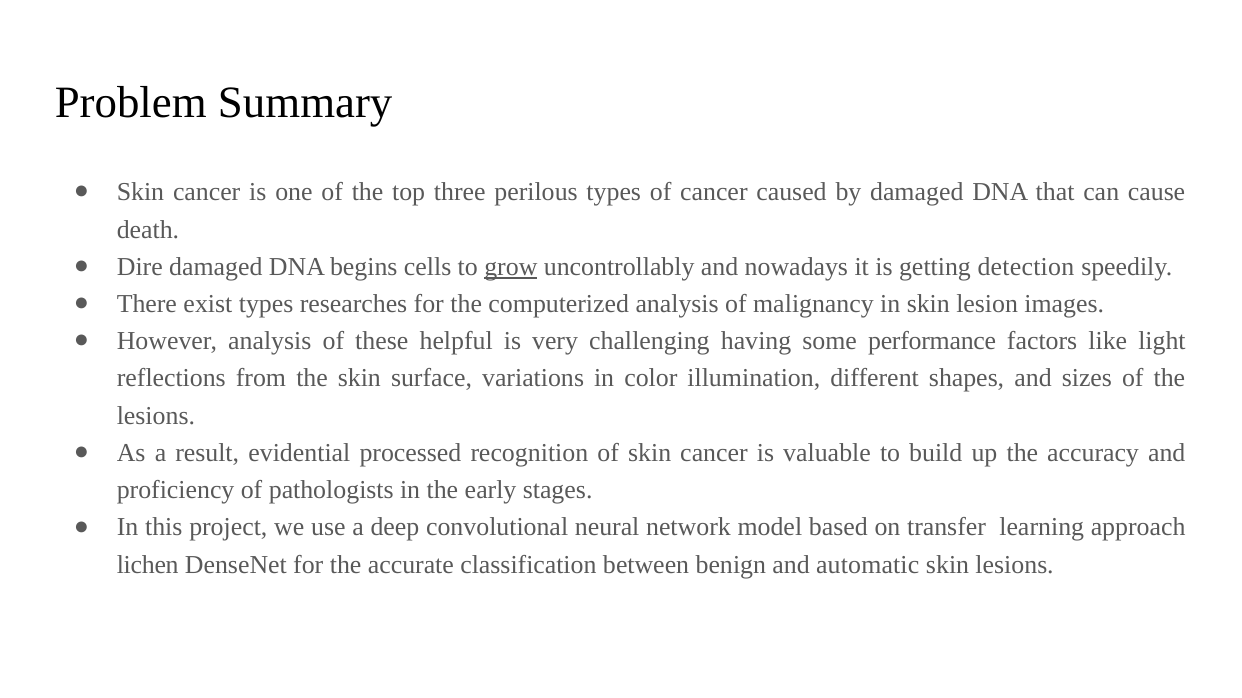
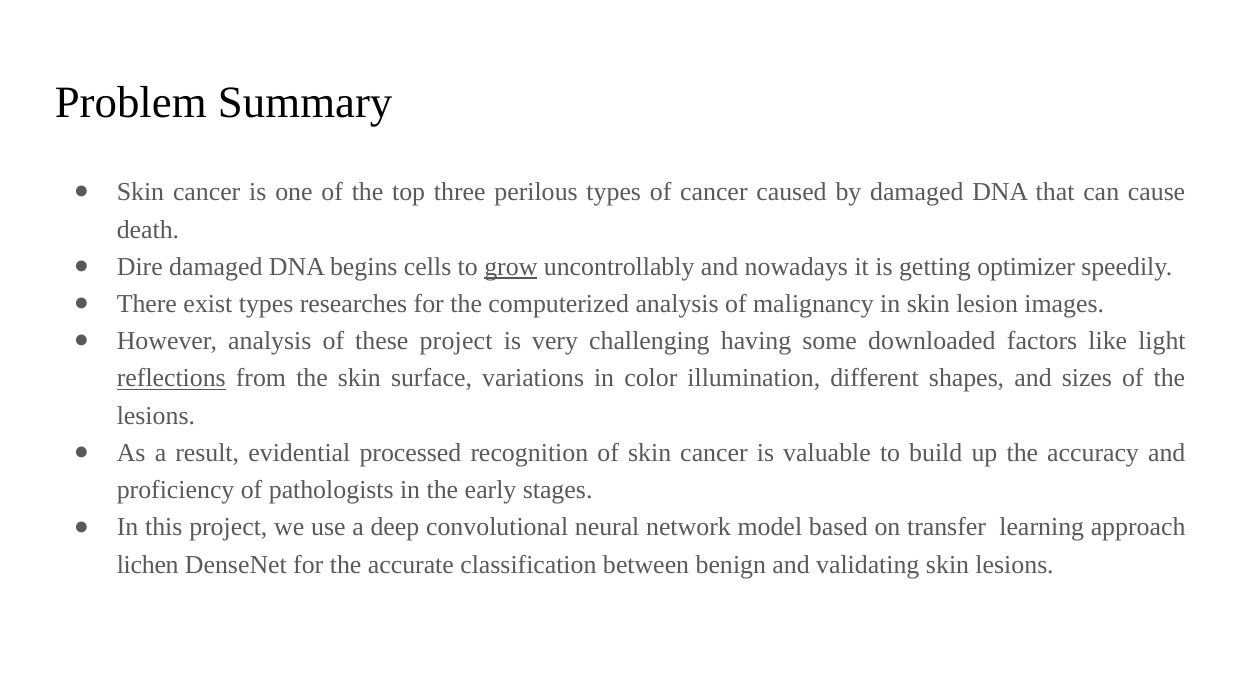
detection: detection -> optimizer (1026, 267)
these helpful: helpful -> project (456, 342)
performance: performance -> downloaded (932, 342)
reflections underline: none -> present (171, 379)
automatic: automatic -> validating (868, 565)
